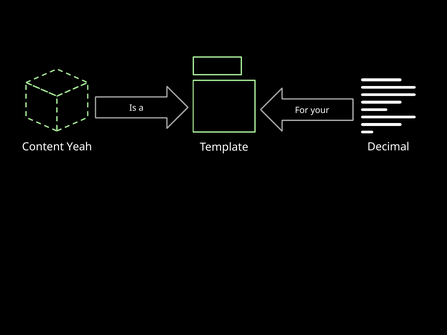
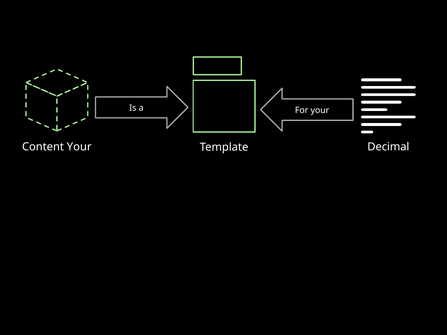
Content Yeah: Yeah -> Your (79, 147)
